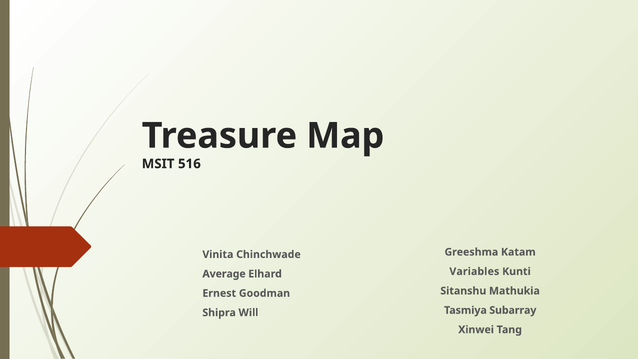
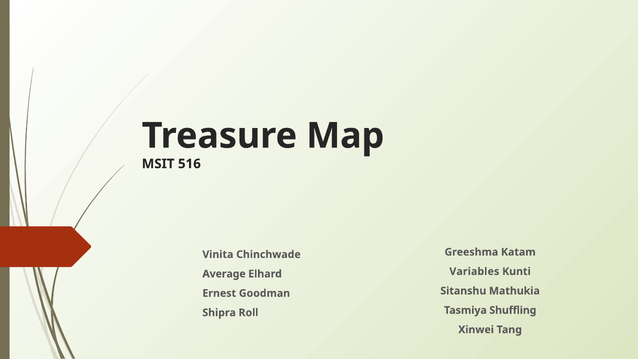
Subarray: Subarray -> Shuffling (513, 310)
Will: Will -> Roll (249, 313)
